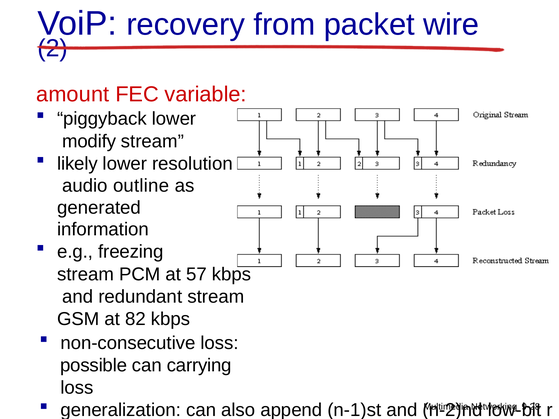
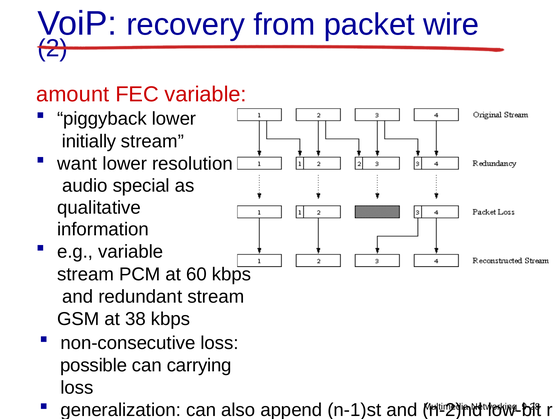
modify: modify -> initially (89, 141)
likely: likely -> want (77, 164)
outline: outline -> special (141, 186)
generated: generated -> qualitative (99, 208)
e.g freezing: freezing -> variable (131, 252)
57: 57 -> 60 (196, 274)
82: 82 -> 38 (135, 319)
